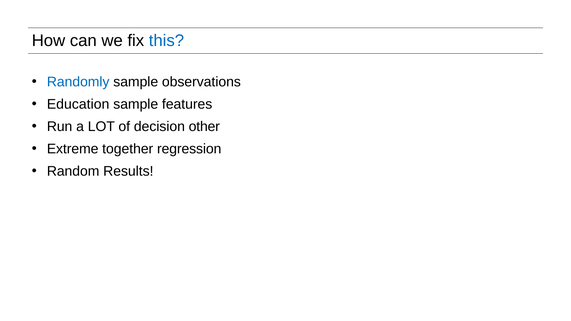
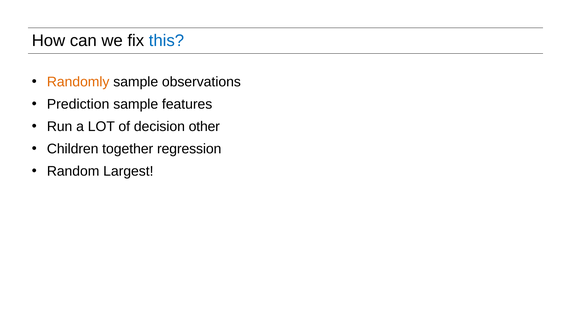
Randomly colour: blue -> orange (78, 82)
Education: Education -> Prediction (78, 104)
Extreme: Extreme -> Children (73, 149)
Results: Results -> Largest (128, 171)
